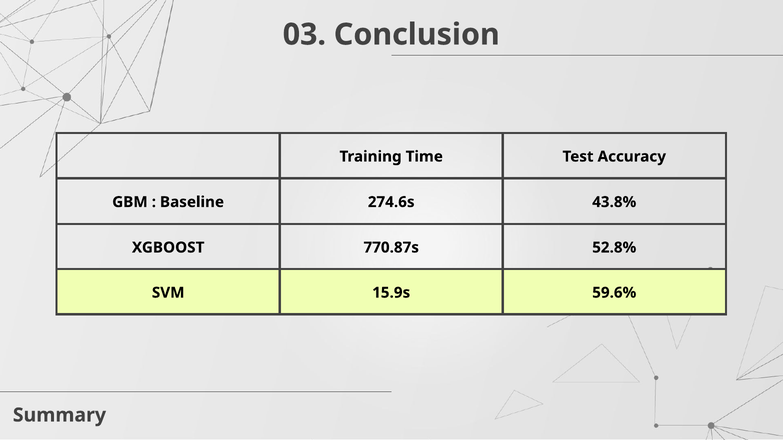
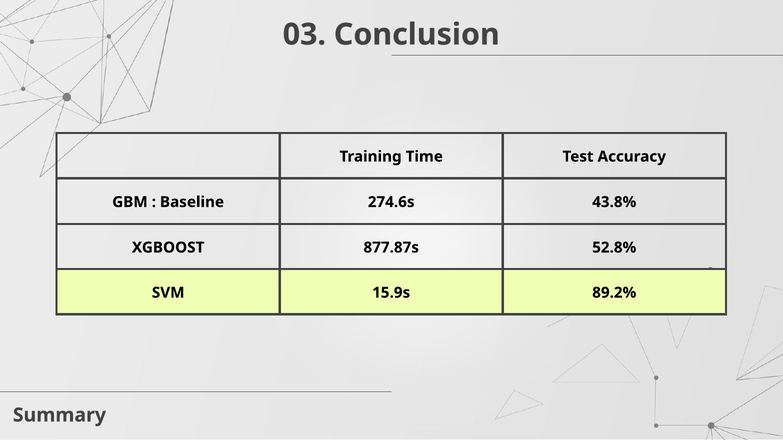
770.87s: 770.87s -> 877.87s (391, 248)
59.6%: 59.6% -> 89.2% (614, 293)
